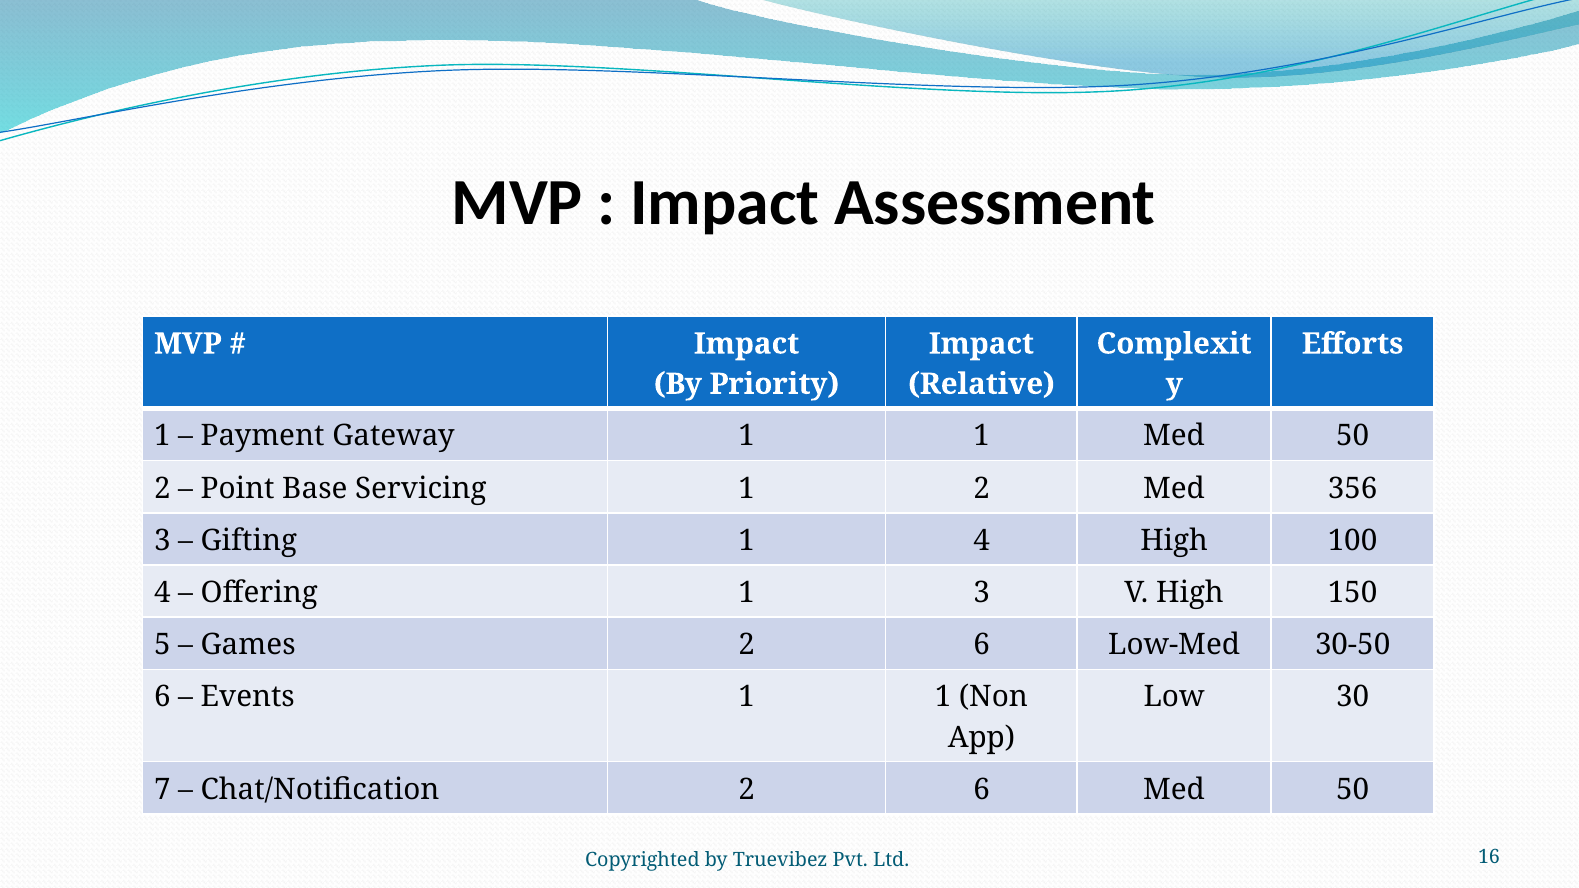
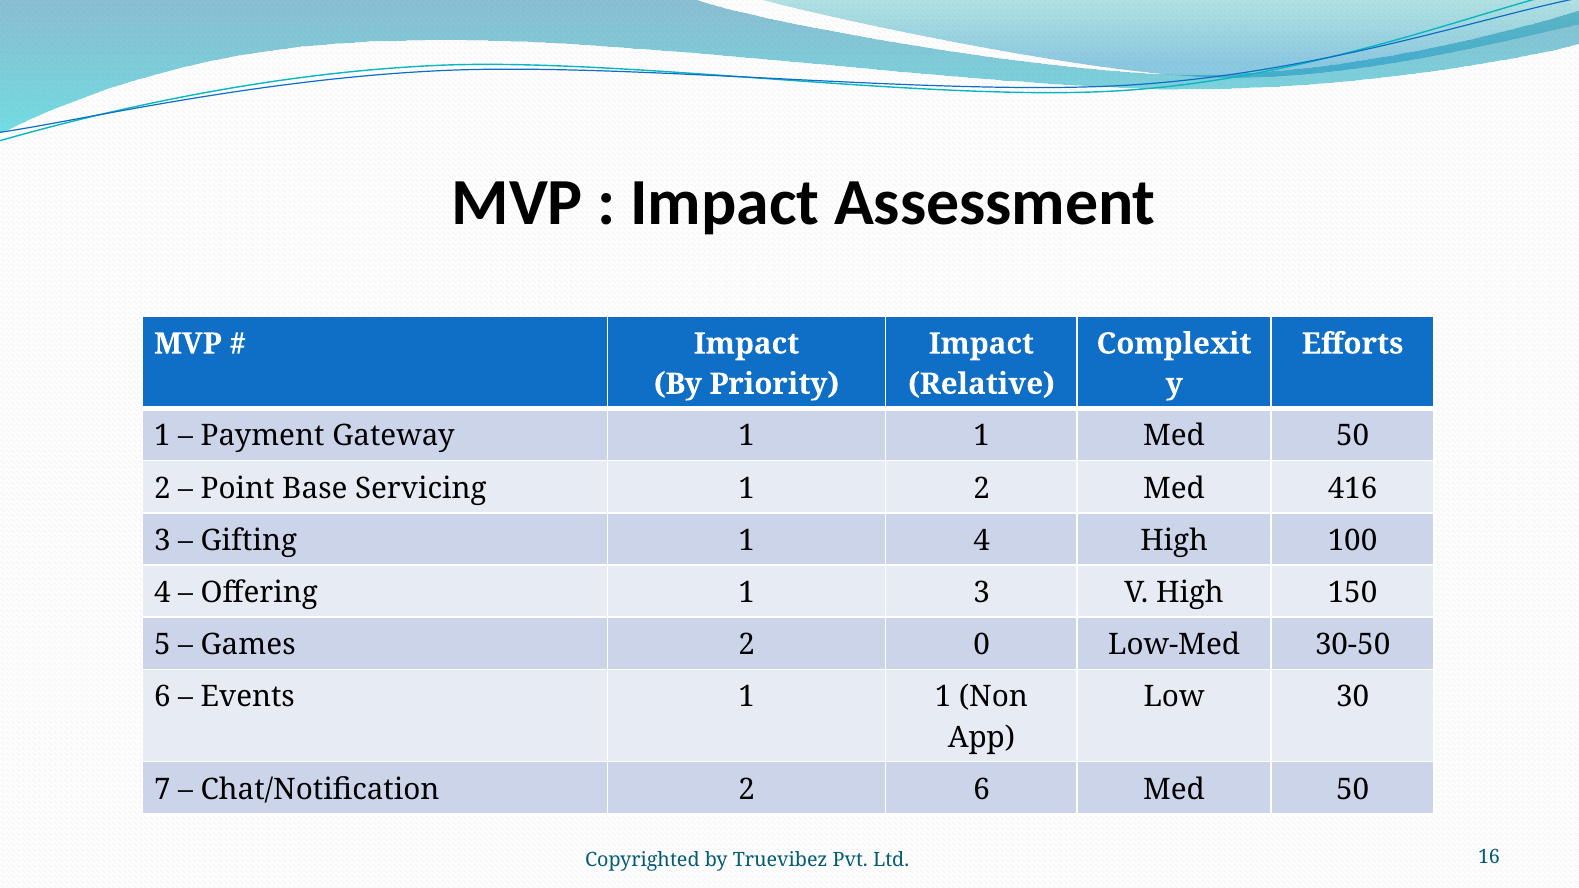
356: 356 -> 416 (1353, 488)
Games 2 6: 6 -> 0 (982, 645)
